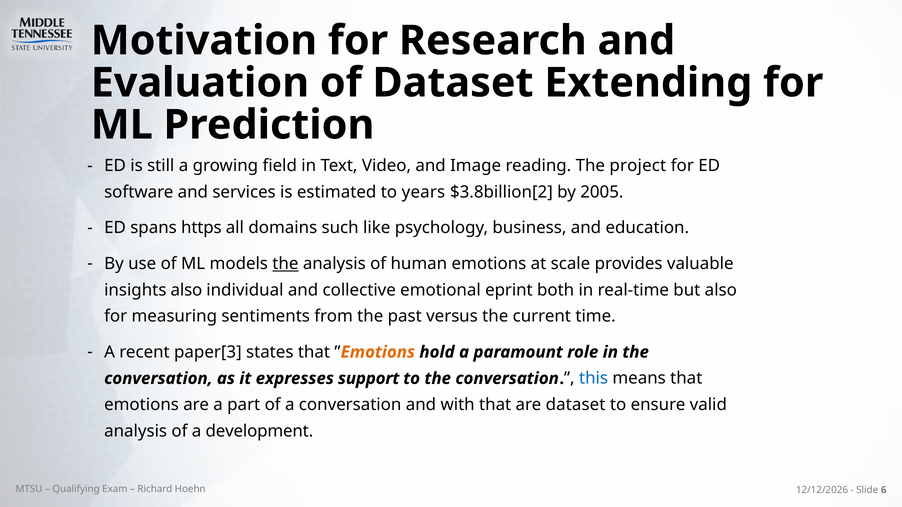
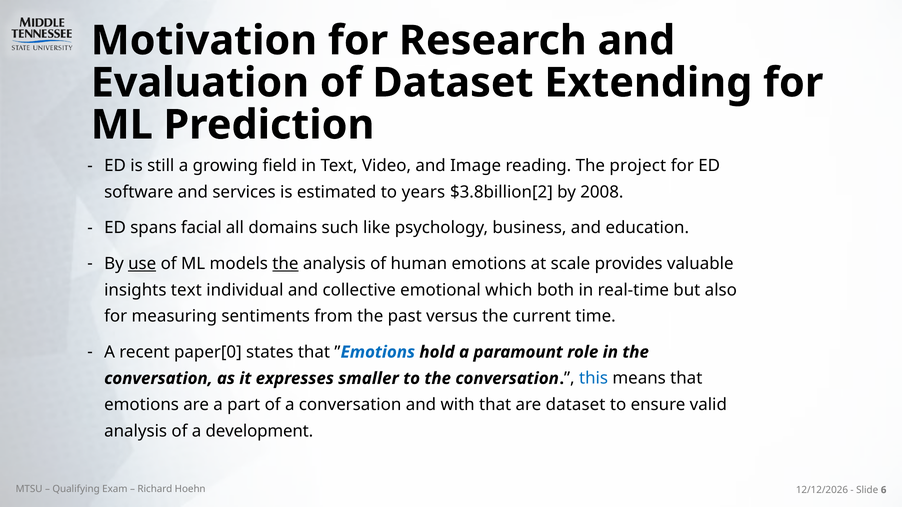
2005: 2005 -> 2008 (602, 192)
https: https -> facial (201, 228)
use underline: none -> present (142, 264)
insights also: also -> text (186, 290)
eprint: eprint -> which (509, 290)
paper[3: paper[3 -> paper[0 (208, 352)
Emotions colour: orange -> blue (378, 352)
support: support -> smaller (369, 379)
